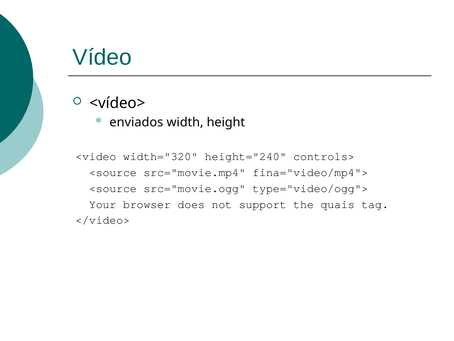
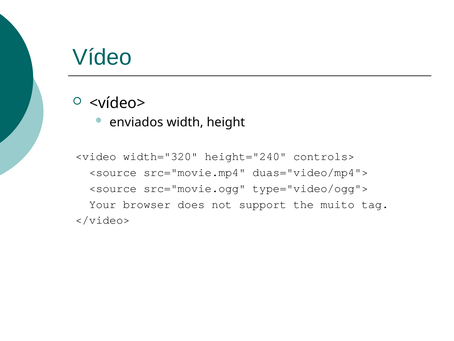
fina="video/mp4">: fina="video/mp4"> -> duas="video/mp4"> (310, 172)
quais: quais -> muito (338, 204)
